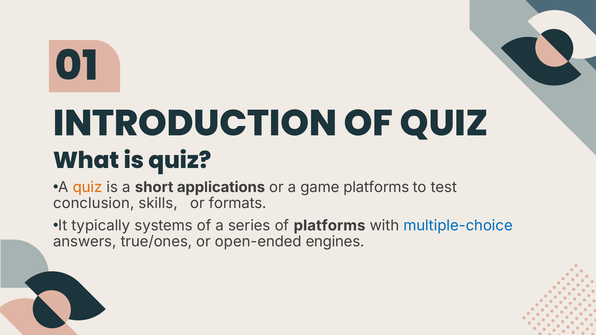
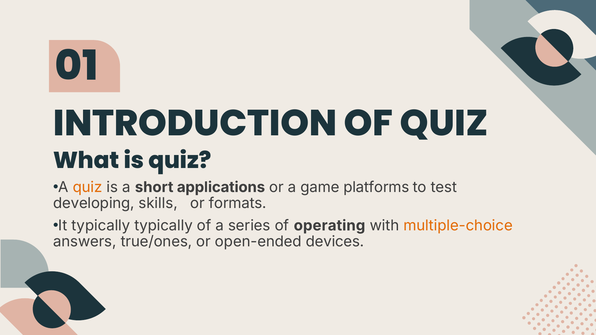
conclusion: conclusion -> developing (94, 203)
typically systems: systems -> typically (164, 226)
of platforms: platforms -> operating (330, 226)
multiple-choice colour: blue -> orange (458, 226)
engines: engines -> devices (335, 242)
